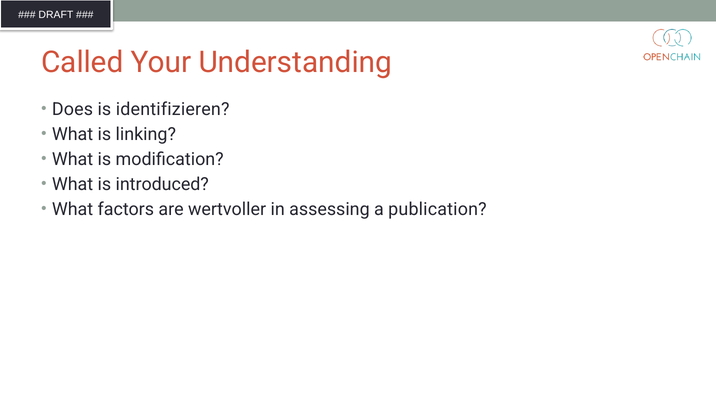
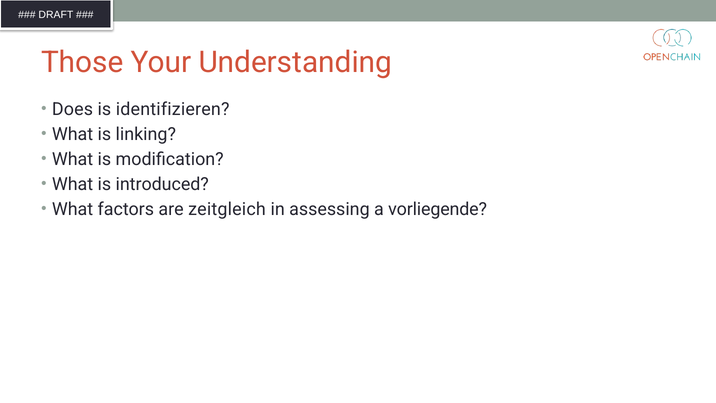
Called: Called -> Those (82, 63)
wertvoller: wertvoller -> zeitgleich (227, 209)
publication: publication -> vorliegende (438, 209)
